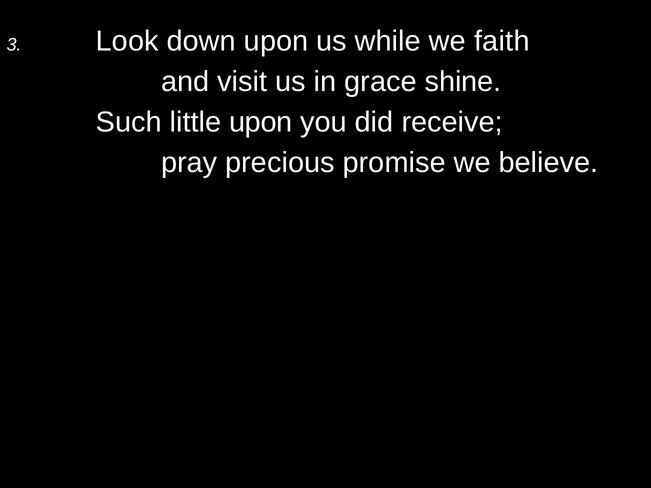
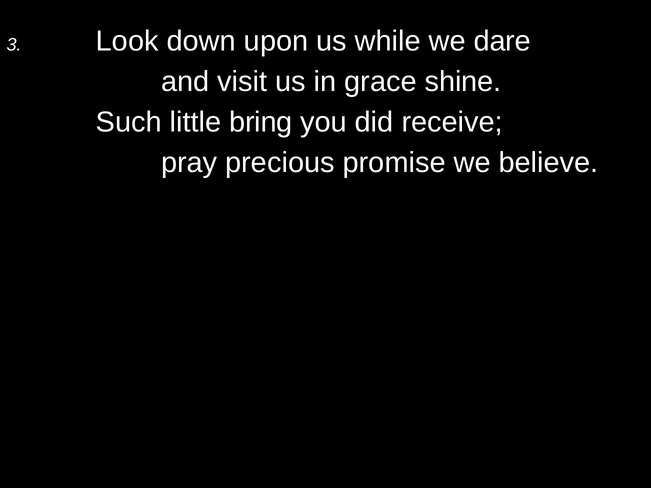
faith: faith -> dare (502, 41)
little upon: upon -> bring (261, 122)
